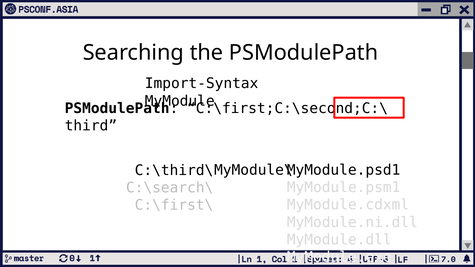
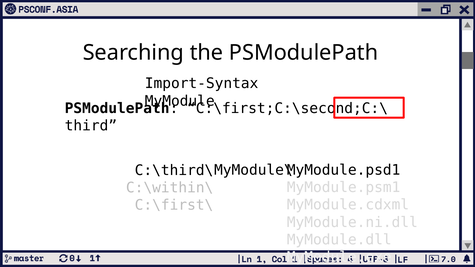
C:\search\: C:\search\ -> C:\within\ (170, 188)
